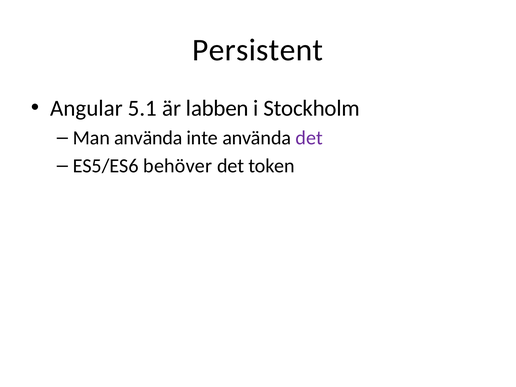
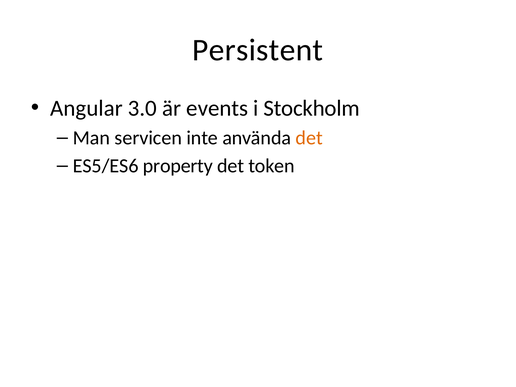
5.1: 5.1 -> 3.0 (142, 108)
labben: labben -> events (217, 108)
Man använda: använda -> servicen (148, 138)
det colour: purple -> orange (309, 138)
behöver: behöver -> property (178, 166)
